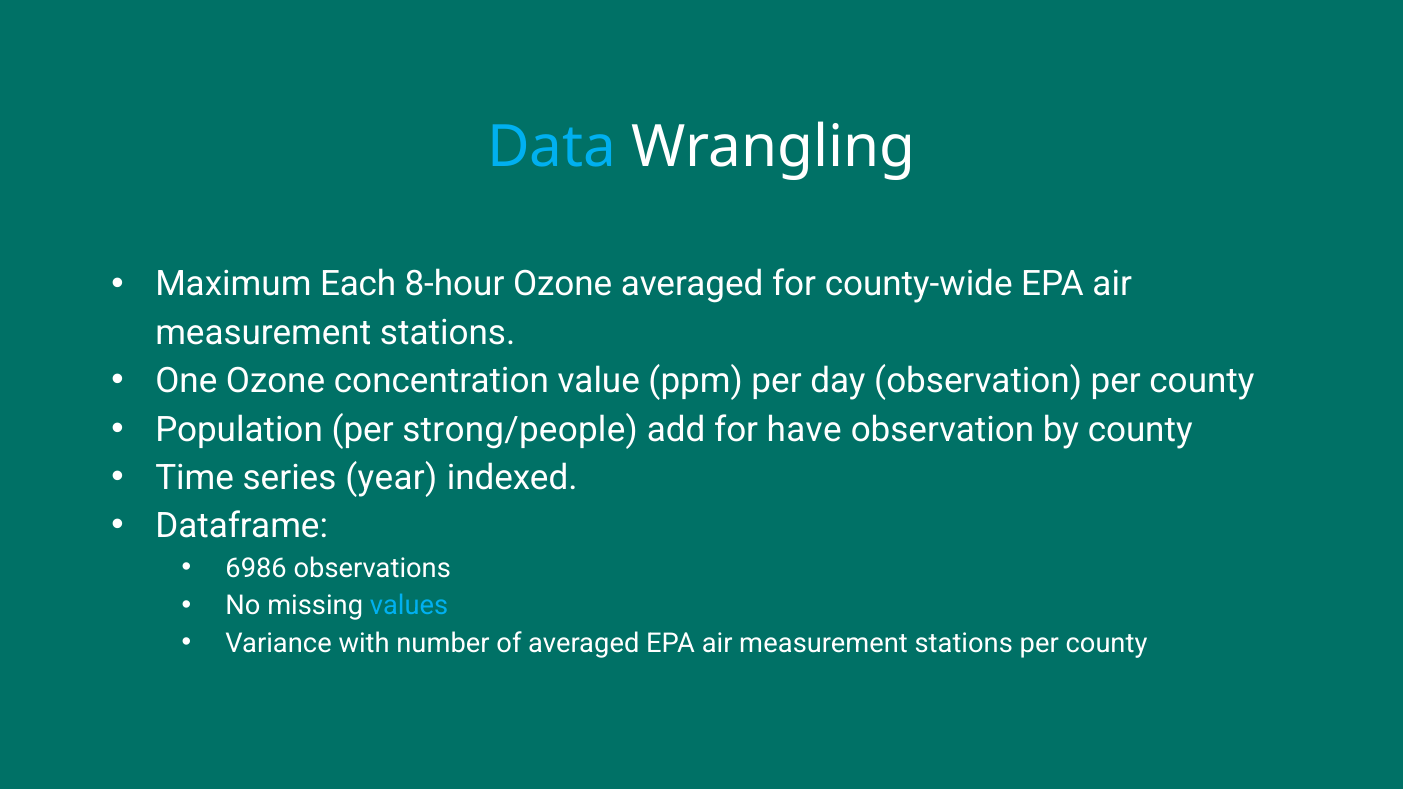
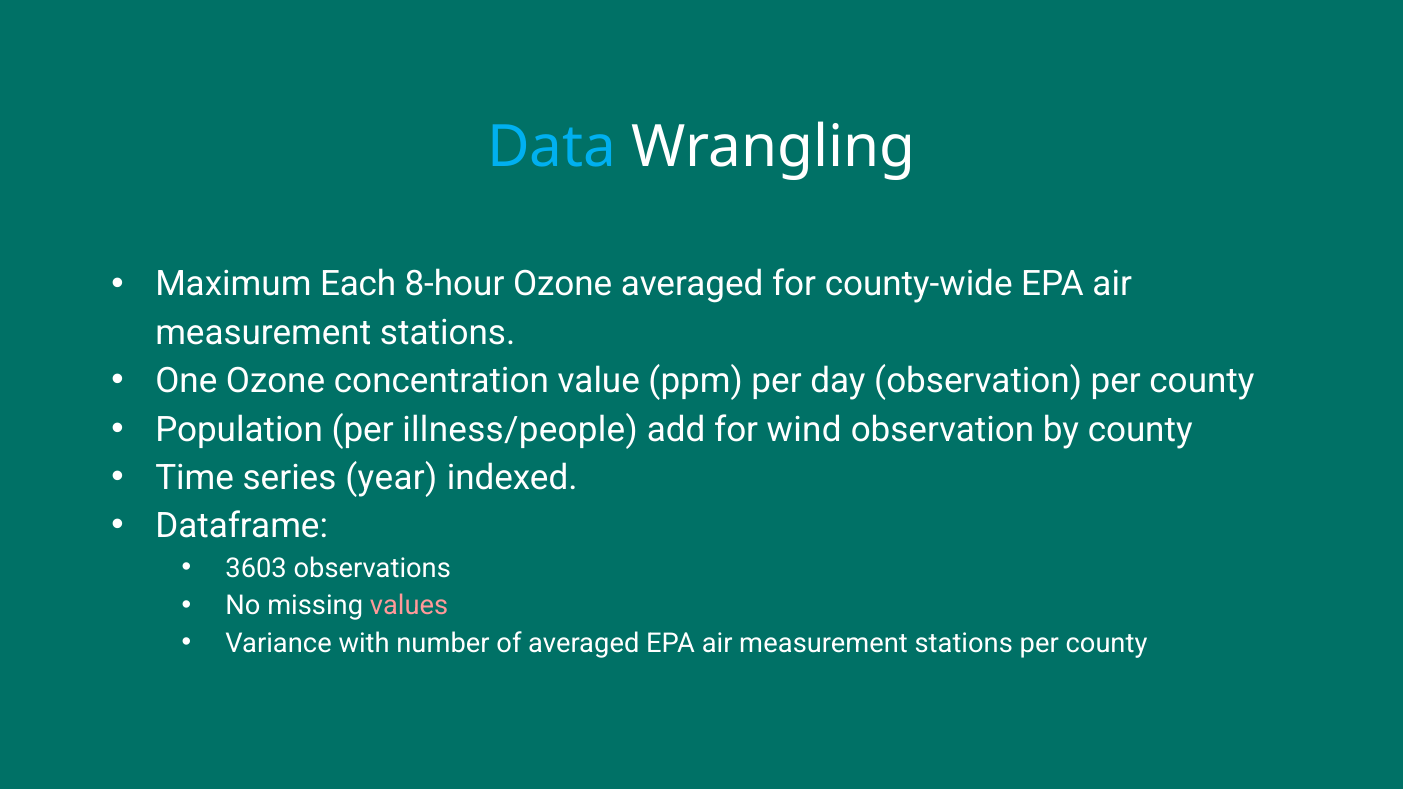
strong/people: strong/people -> illness/people (520, 430)
have: have -> wind (804, 430)
6986: 6986 -> 3603 (256, 568)
values colour: light blue -> pink (409, 606)
